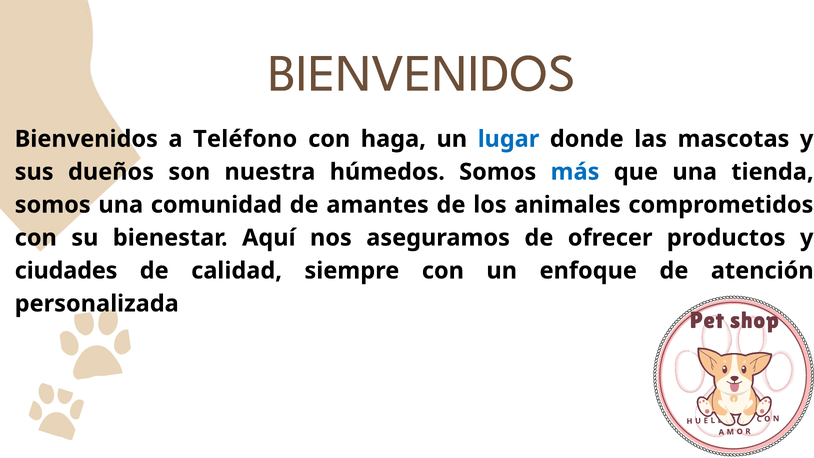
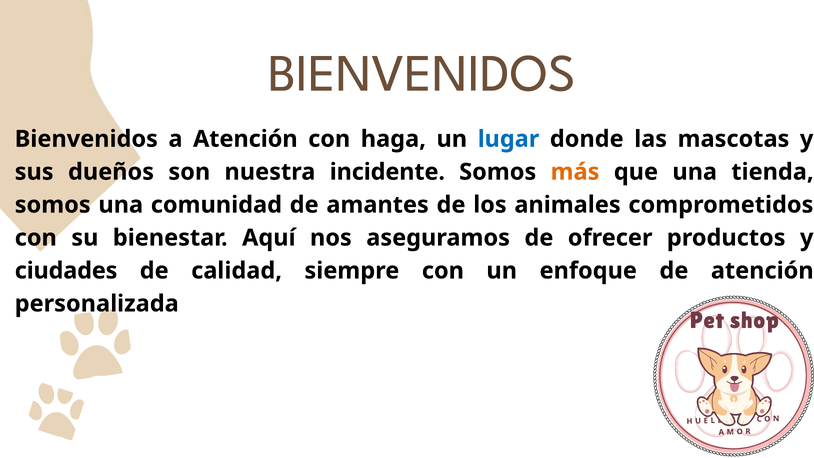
a Teléfono: Teléfono -> Atención (245, 139)
húmedos: húmedos -> incidente (387, 172)
más colour: blue -> orange (575, 172)
